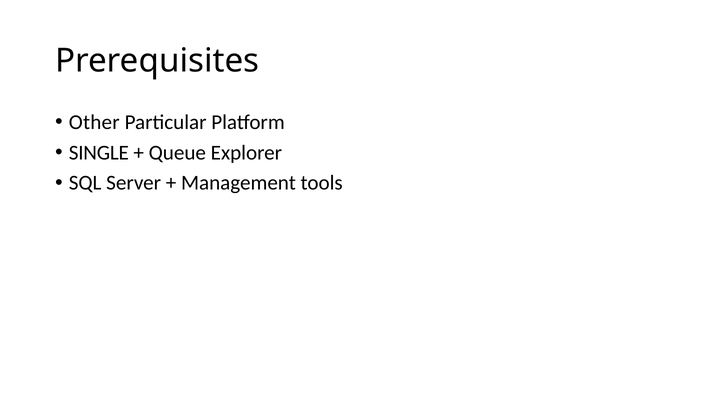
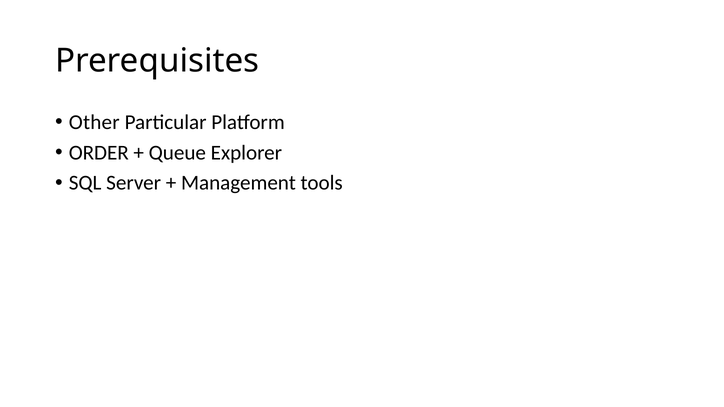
SINGLE: SINGLE -> ORDER (99, 153)
